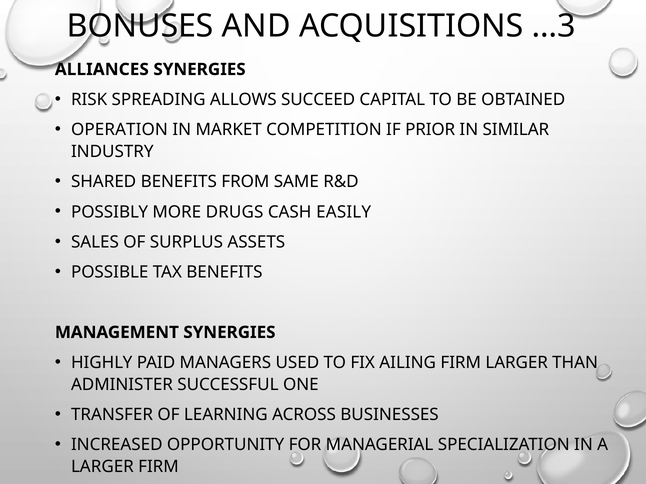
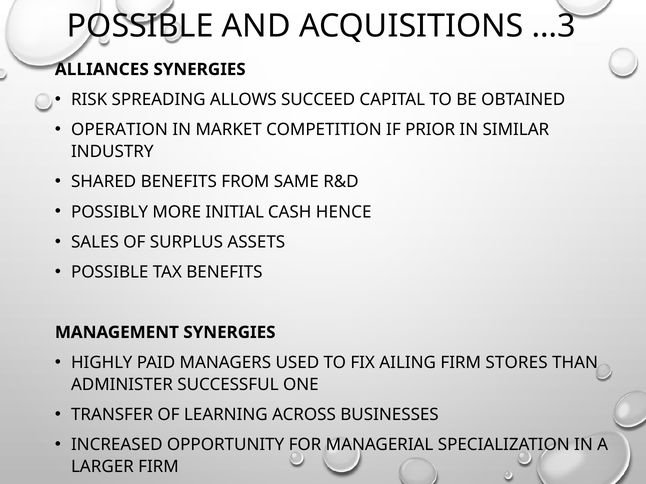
BONUSES: BONUSES -> POSSIBLE (140, 26)
DRUGS: DRUGS -> INITIAL (235, 212)
EASILY: EASILY -> HENCE (344, 212)
FIRM LARGER: LARGER -> STORES (517, 363)
